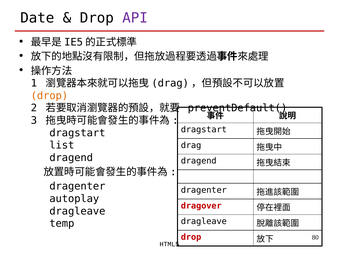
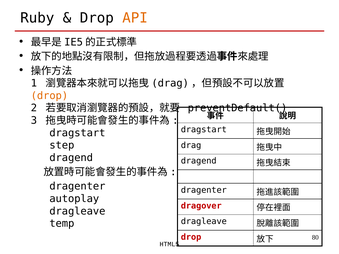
Date: Date -> Ruby (37, 18)
API colour: purple -> orange (135, 18)
list: list -> step (62, 145)
